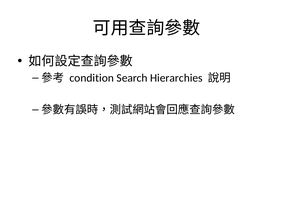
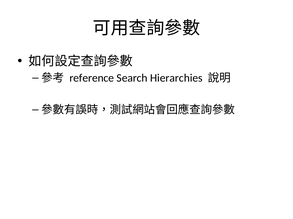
condition: condition -> reference (92, 78)
